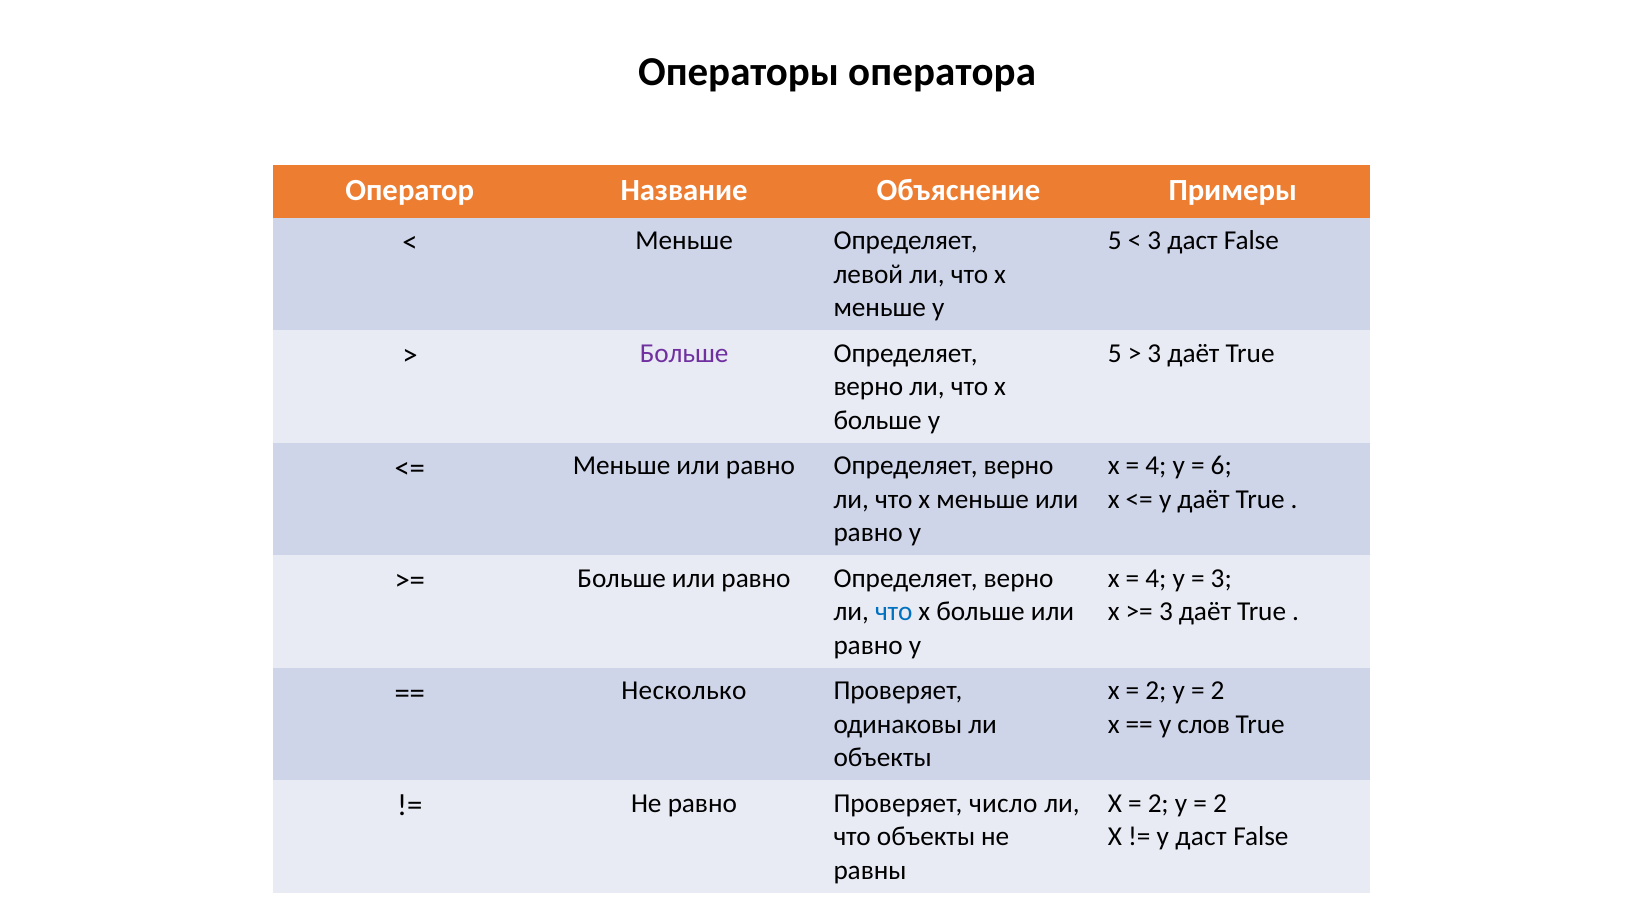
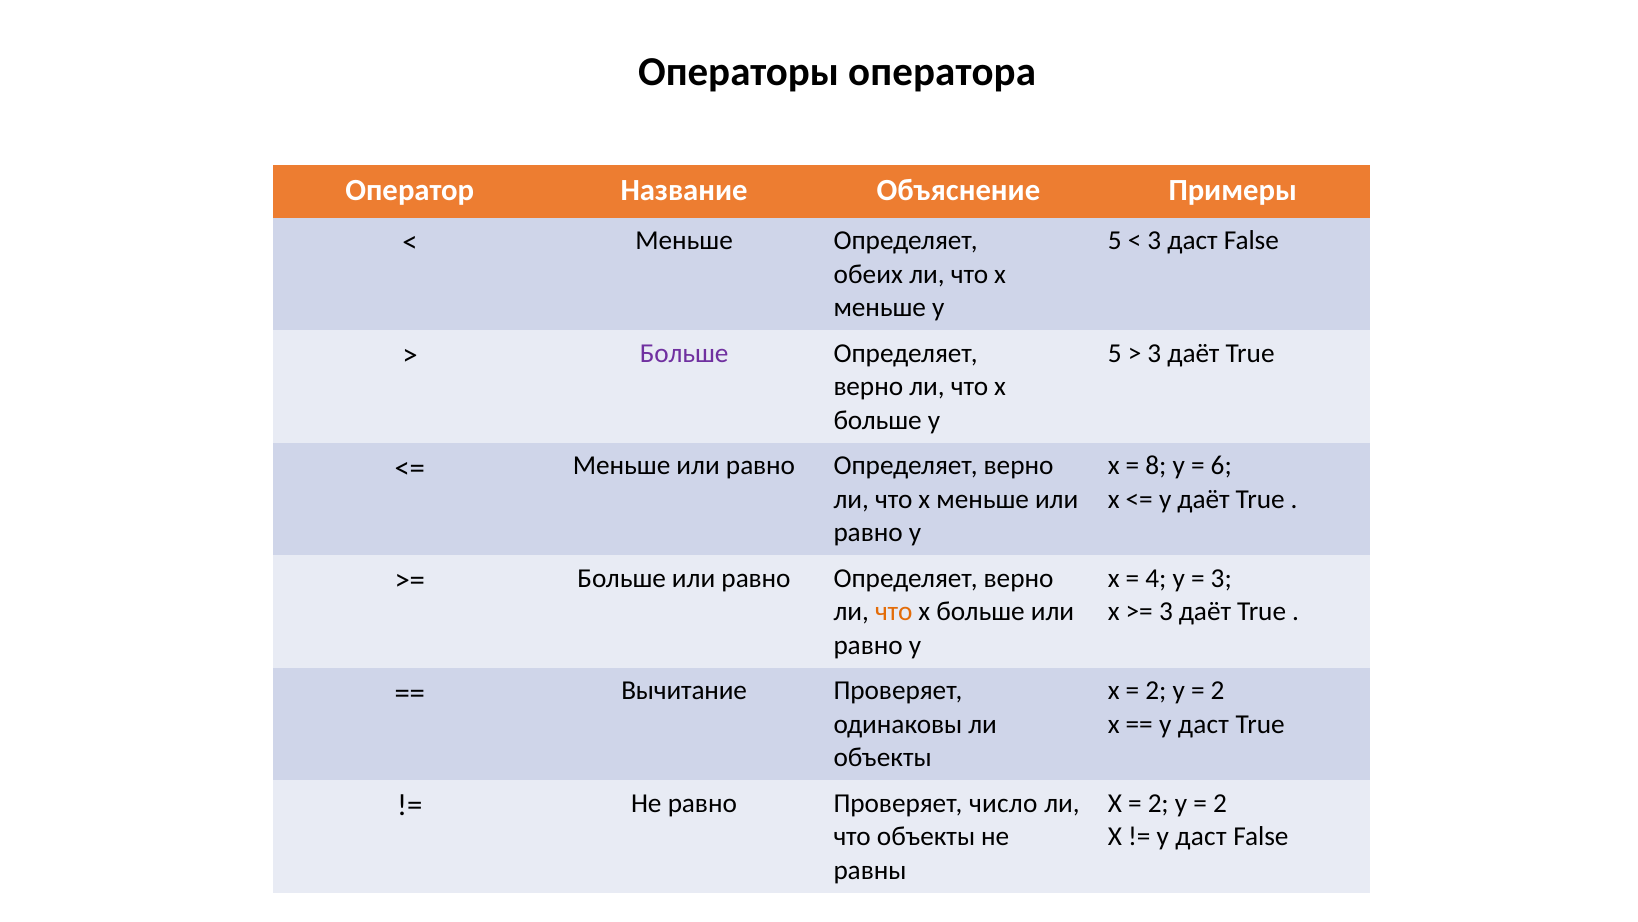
левой: левой -> обеих (868, 274)
4: 4 -> 8 (1156, 465)
что colour: blue -> orange (894, 611)
Несколько: Несколько -> Вычитание (684, 690)
слов: слов -> даст (1203, 724)
